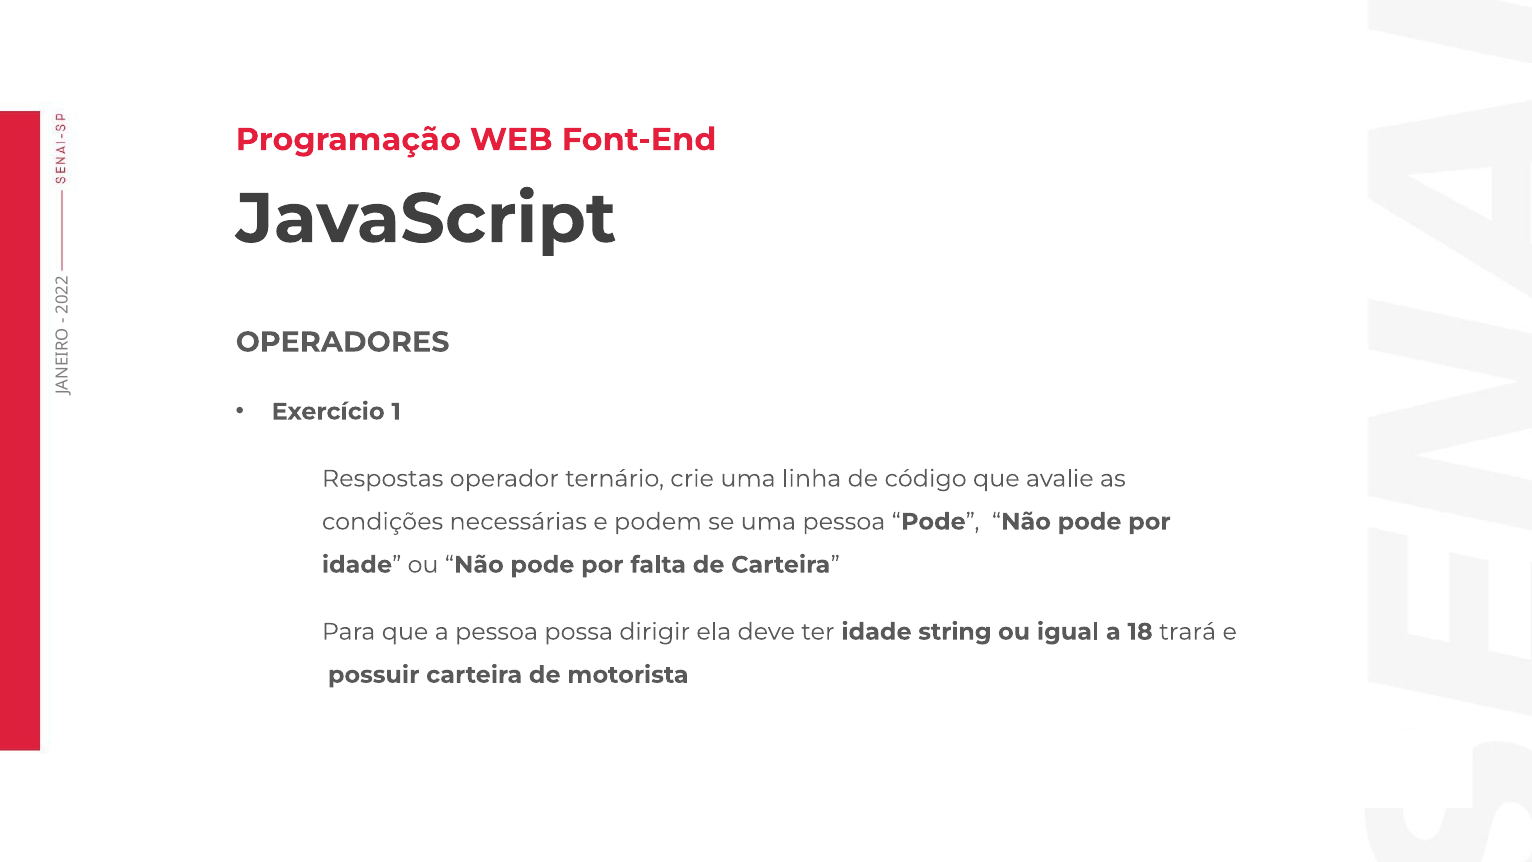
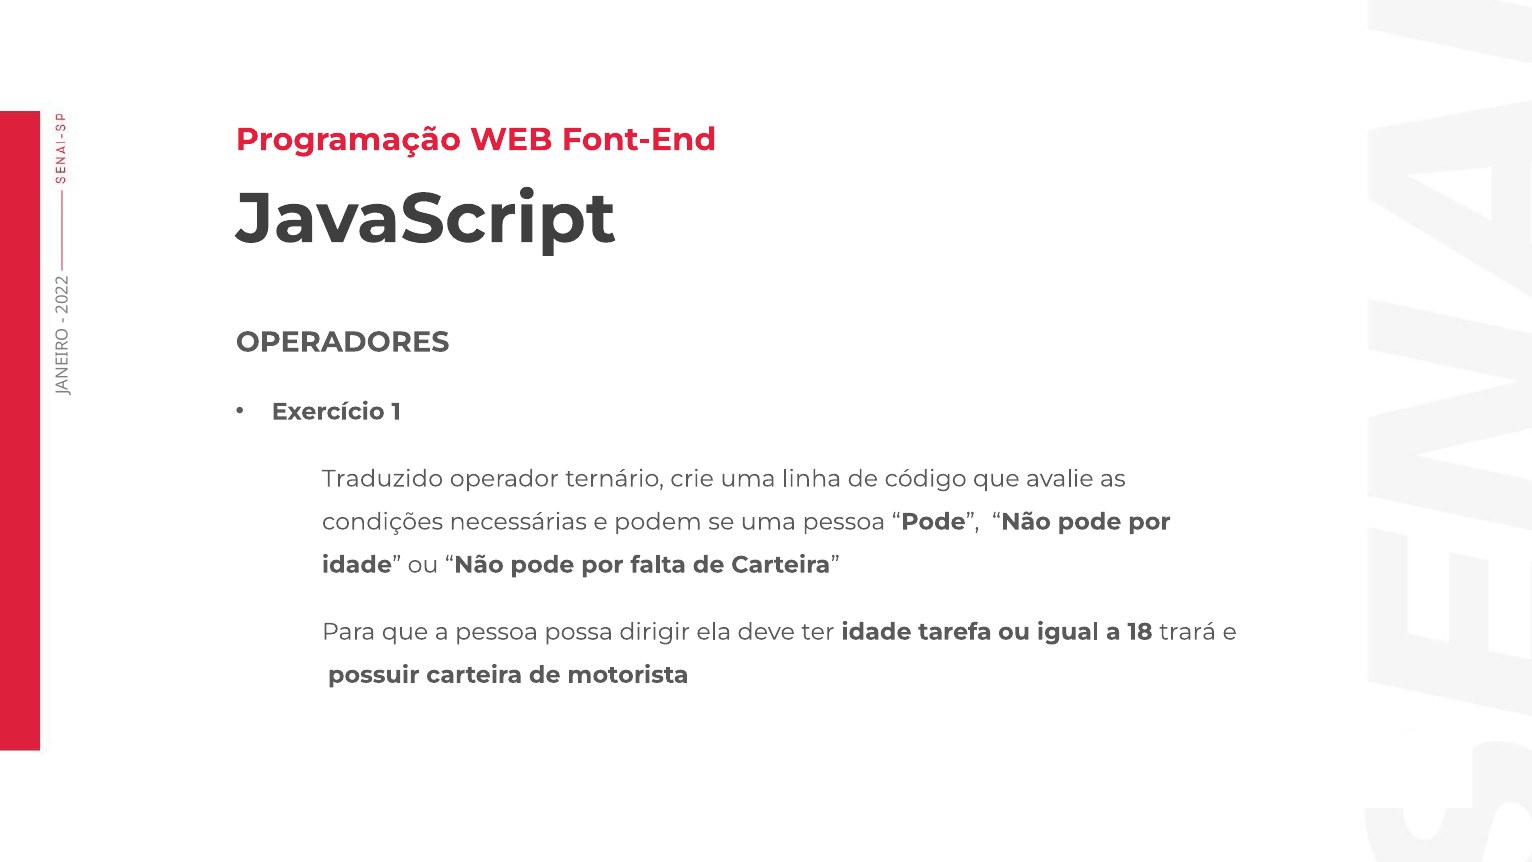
Respostas: Respostas -> Traduzido (383, 478)
string: string -> tarefa (955, 632)
